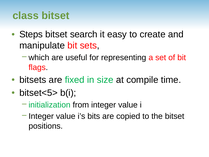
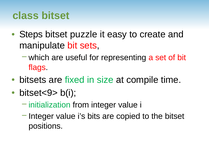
search: search -> puzzle (84, 34)
bitset<5>: bitset<5> -> bitset<9> (39, 93)
